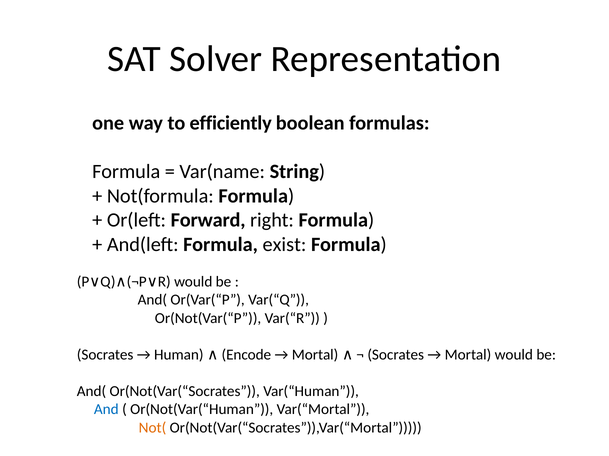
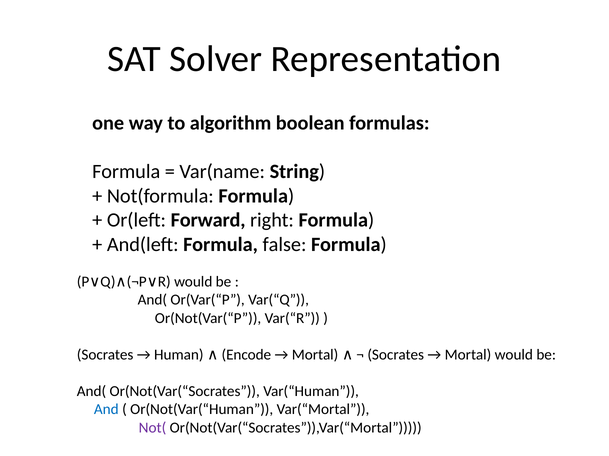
efficiently: efficiently -> algorithm (231, 123)
exist: exist -> false (284, 245)
Not( colour: orange -> purple (152, 428)
